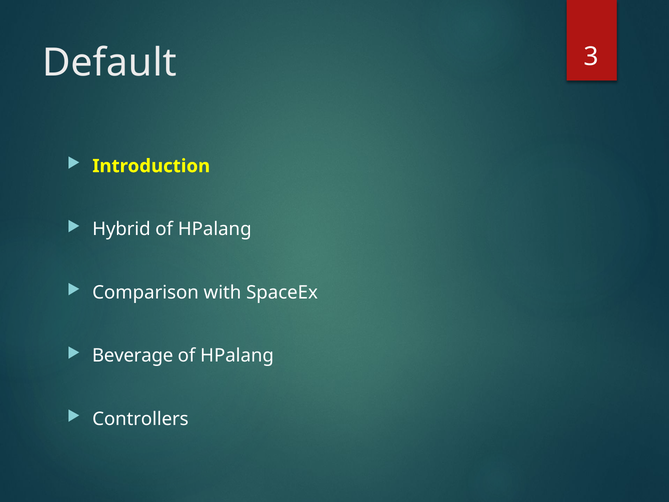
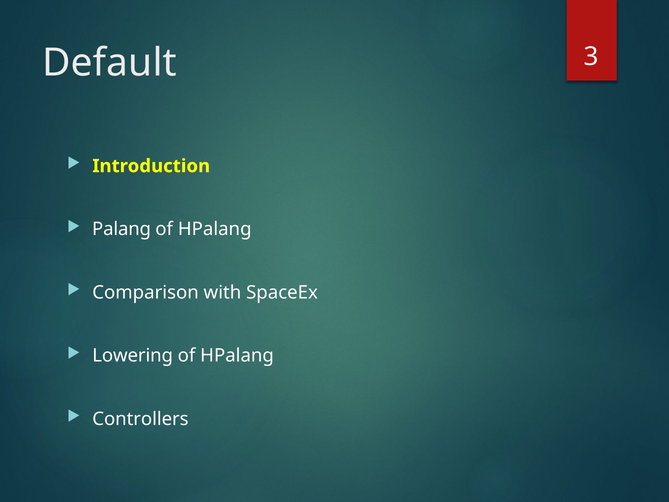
Hybrid: Hybrid -> Palang (122, 229)
Beverage: Beverage -> Lowering (133, 356)
